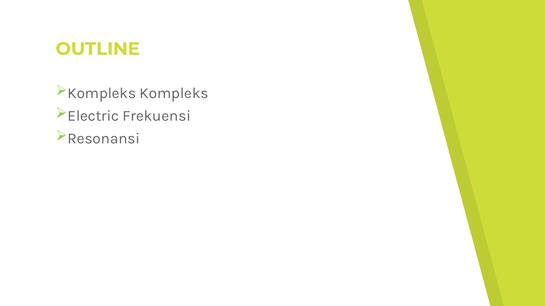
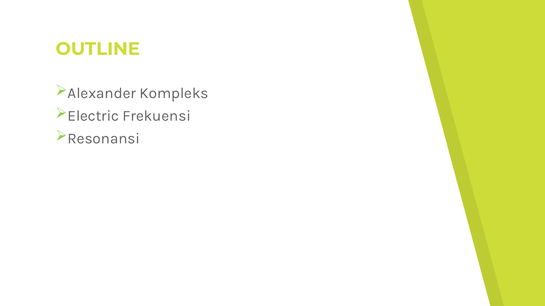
Kompleks: Kompleks -> Alexander (102, 93)
